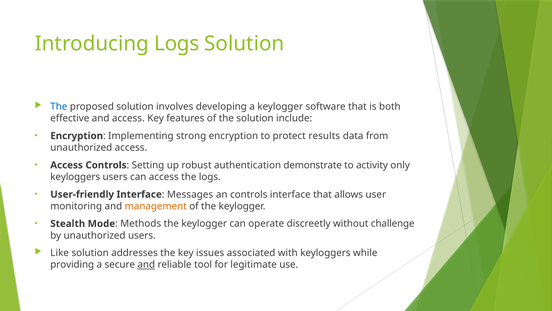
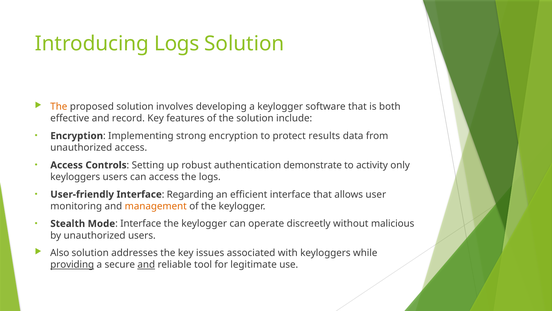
The colour: blue -> orange (59, 106)
and access: access -> record (128, 118)
Messages: Messages -> Regarding (190, 194)
an controls: controls -> efficient (249, 194)
Mode Methods: Methods -> Interface (141, 223)
challenge: challenge -> malicious (393, 223)
Like: Like -> Also (60, 253)
providing underline: none -> present (72, 264)
